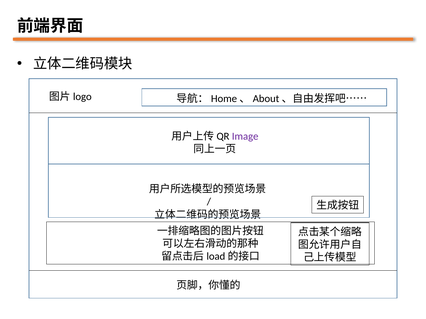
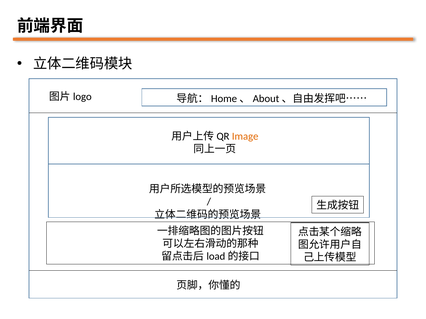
Image colour: purple -> orange (245, 136)
